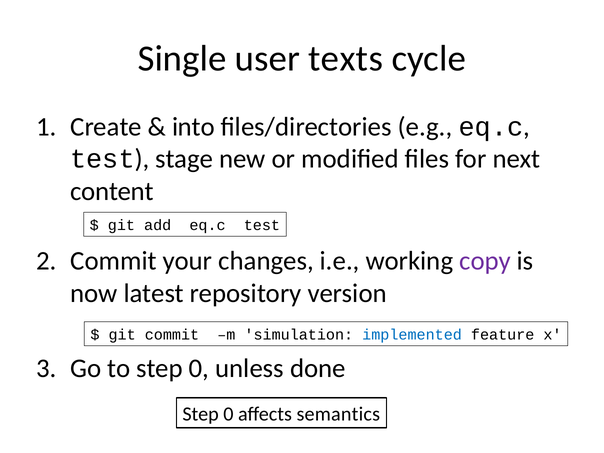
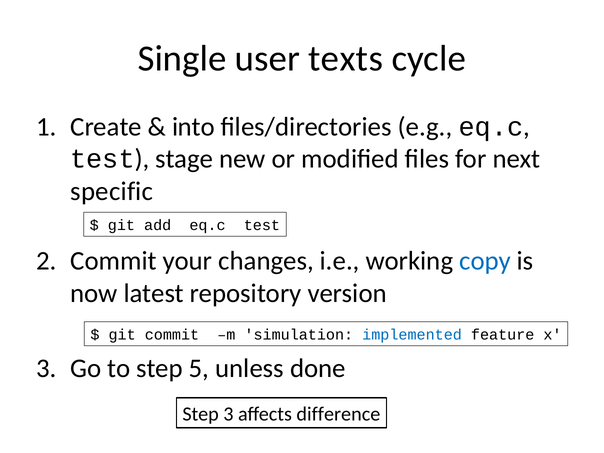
content: content -> specific (112, 191)
copy colour: purple -> blue (485, 261)
to step 0: 0 -> 5 (199, 369)
0: 0 -> 3 (228, 414)
semantics: semantics -> difference (338, 414)
